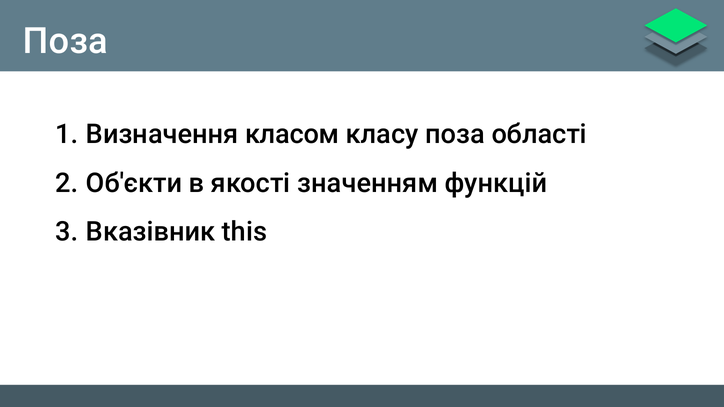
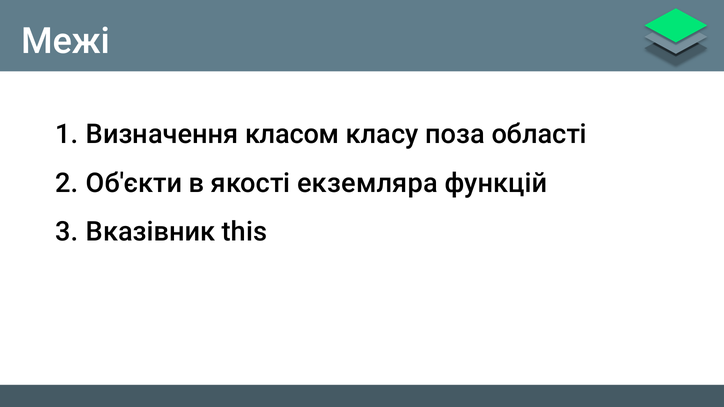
Поза: Поза -> Межі (66, 42)
значенням: значенням -> екземляра (367, 183)
